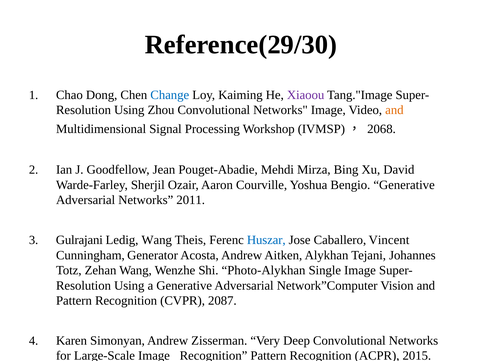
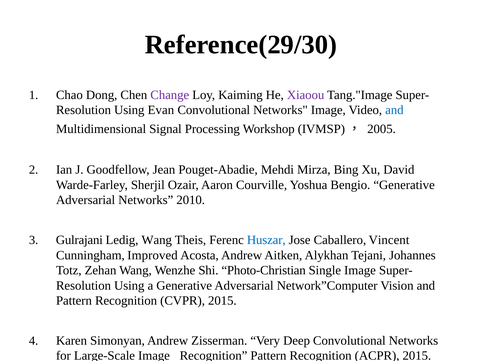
Change colour: blue -> purple (170, 95)
Zhou: Zhou -> Evan (161, 110)
and colour: orange -> blue (394, 110)
2068: 2068 -> 2005 (381, 129)
2011: 2011 -> 2010 (191, 200)
Generator: Generator -> Improved (152, 256)
Photo-Alykhan: Photo-Alykhan -> Photo-Christian (264, 271)
CVPR 2087: 2087 -> 2015 (222, 301)
